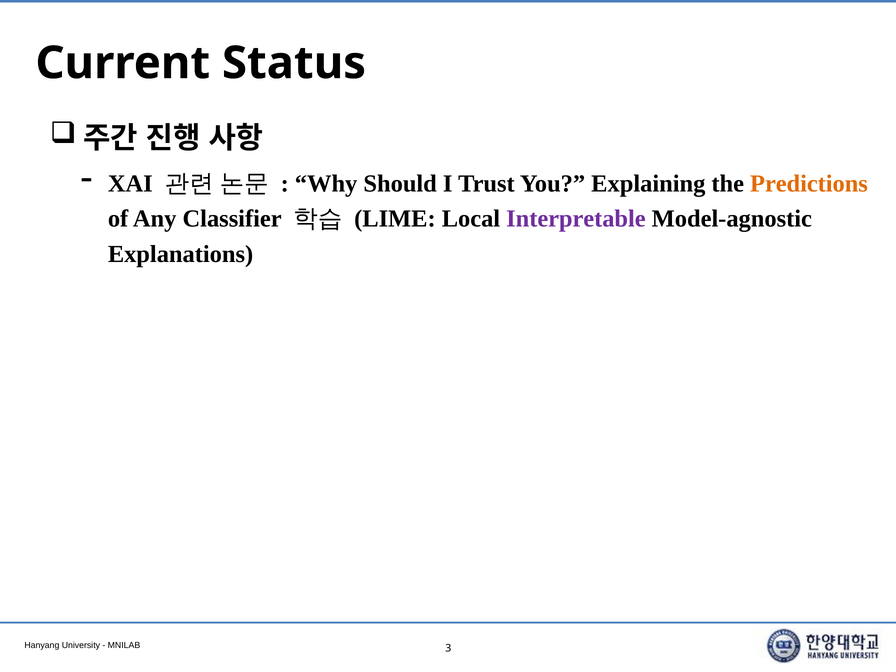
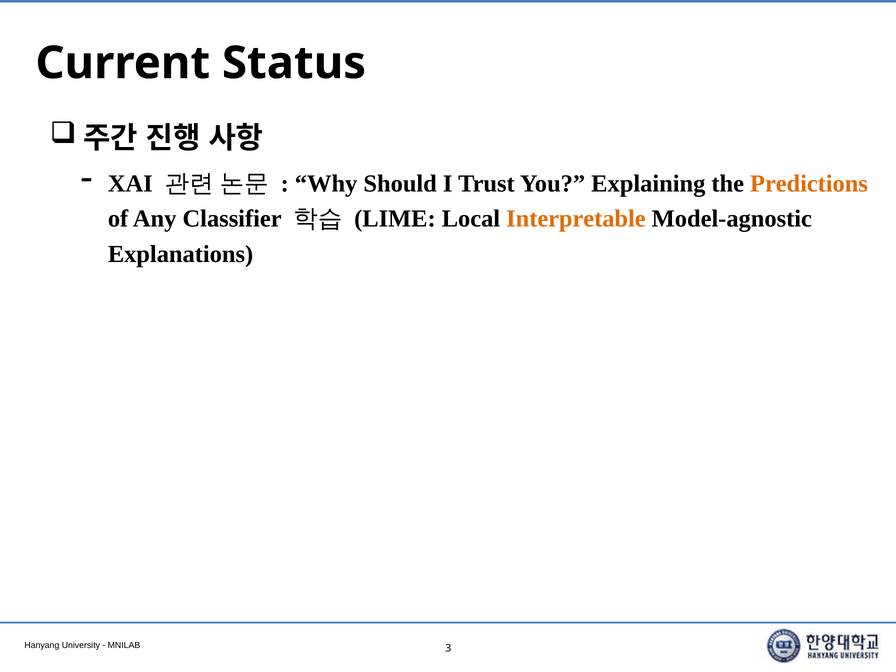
Interpretable colour: purple -> orange (576, 219)
